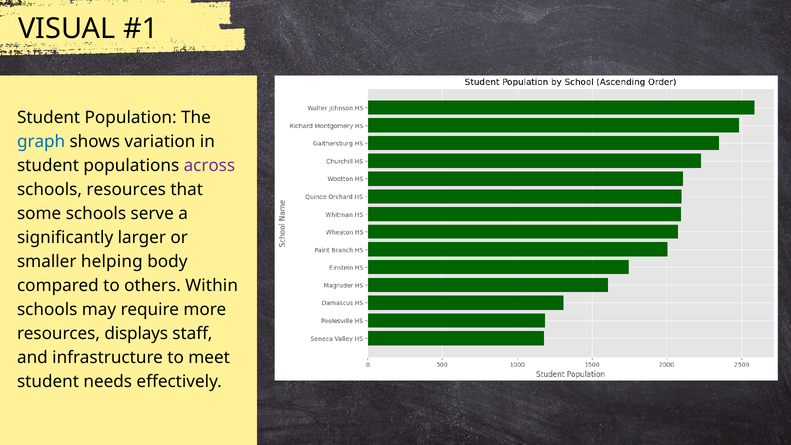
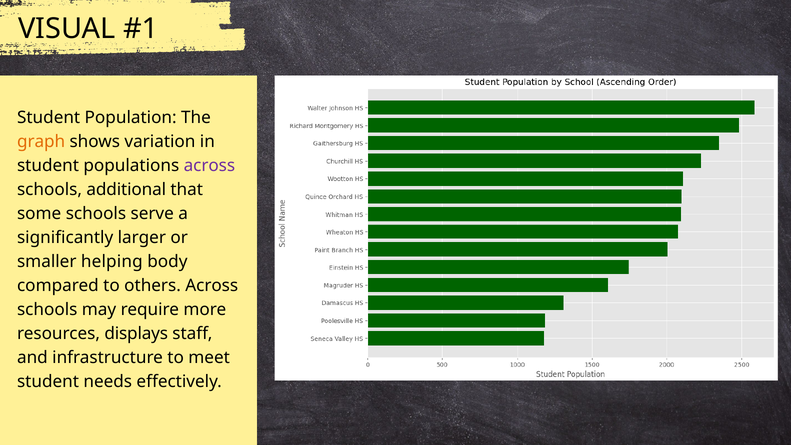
graph colour: blue -> orange (41, 142)
schools resources: resources -> additional (126, 190)
others Within: Within -> Across (212, 286)
